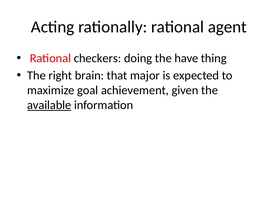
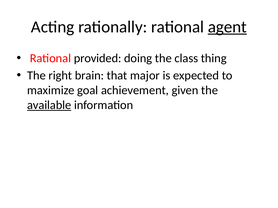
agent underline: none -> present (227, 27)
checkers: checkers -> provided (98, 58)
have: have -> class (186, 58)
